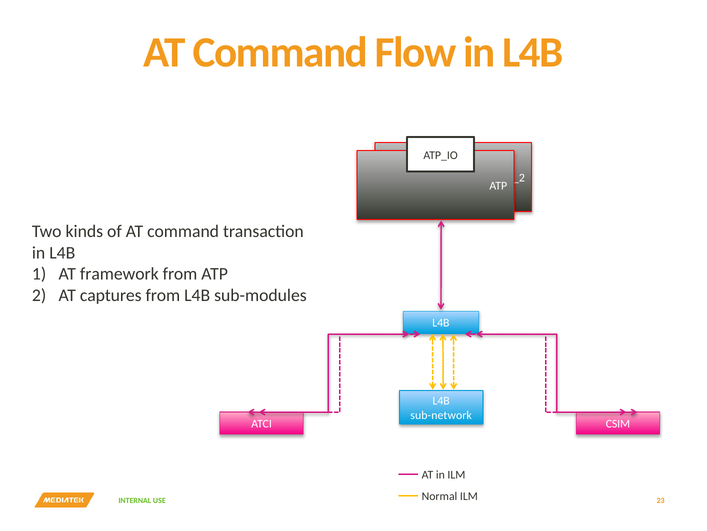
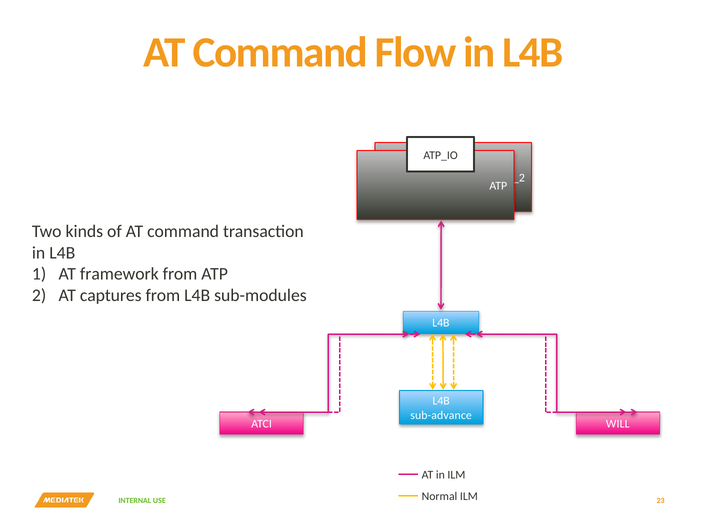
sub-network: sub-network -> sub-advance (441, 415)
CSIM: CSIM -> WILL (618, 423)
